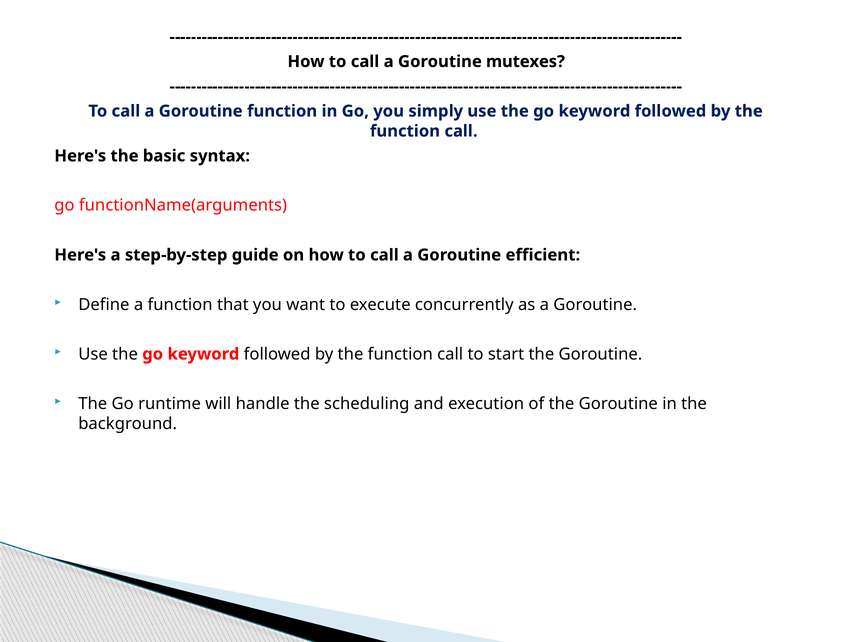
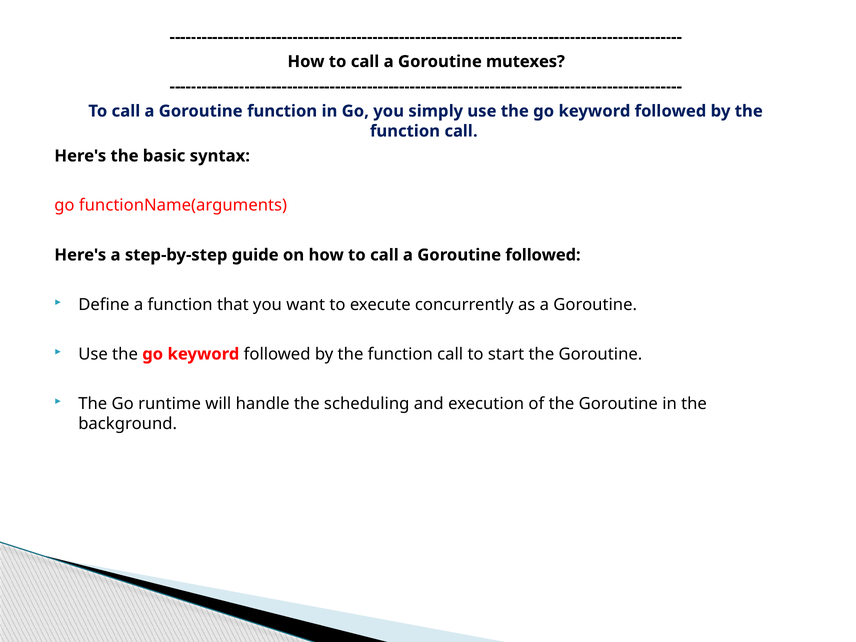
Goroutine efficient: efficient -> followed (543, 255)
